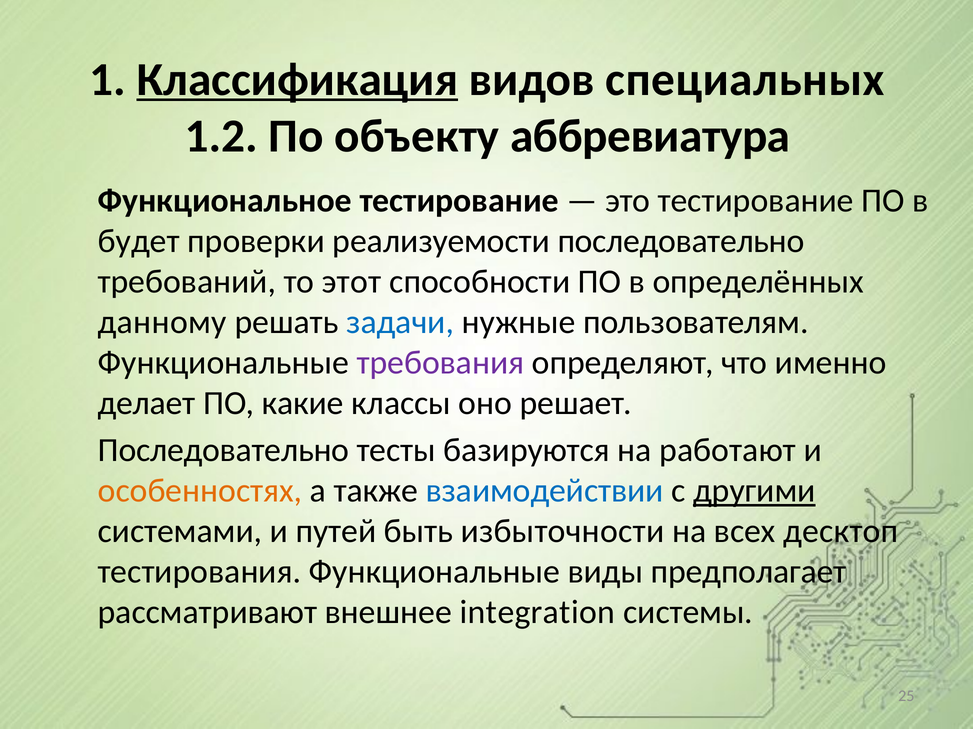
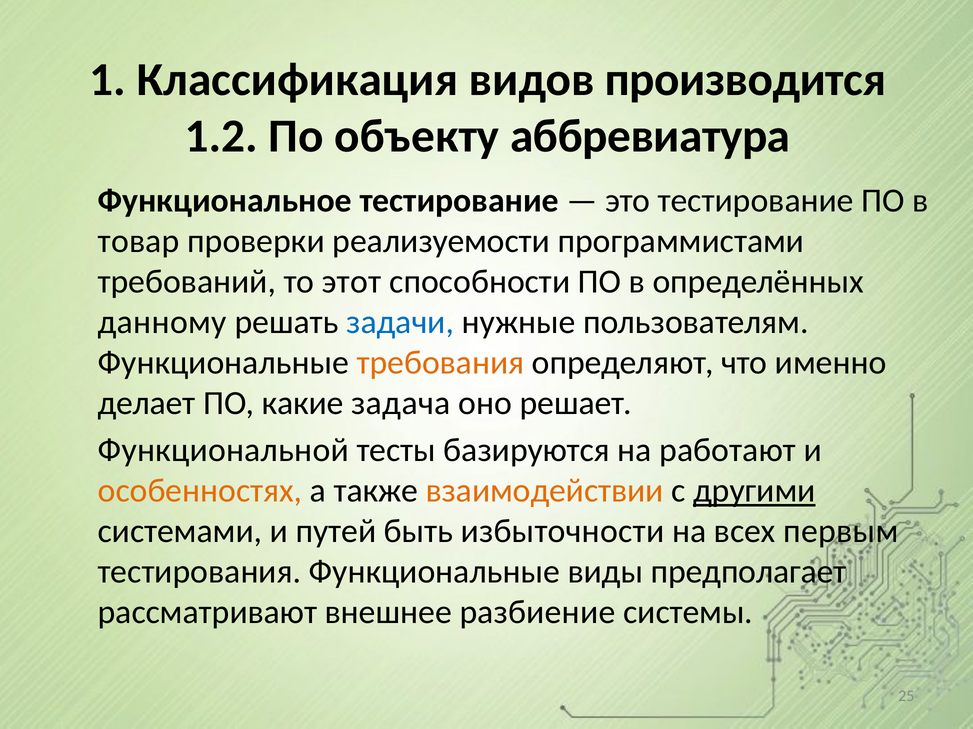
Классификация underline: present -> none (297, 80)
специальных: специальных -> производится (745, 80)
будет: будет -> товар (139, 241)
реализуемости последовательно: последовательно -> программистами (681, 241)
требования colour: purple -> orange (440, 363)
классы: классы -> задача (401, 403)
Последовательно: Последовательно -> Функциональной (223, 451)
взаимодействии colour: blue -> orange (545, 491)
десктоп: десктоп -> первым (841, 532)
integration: integration -> разбиение (537, 613)
